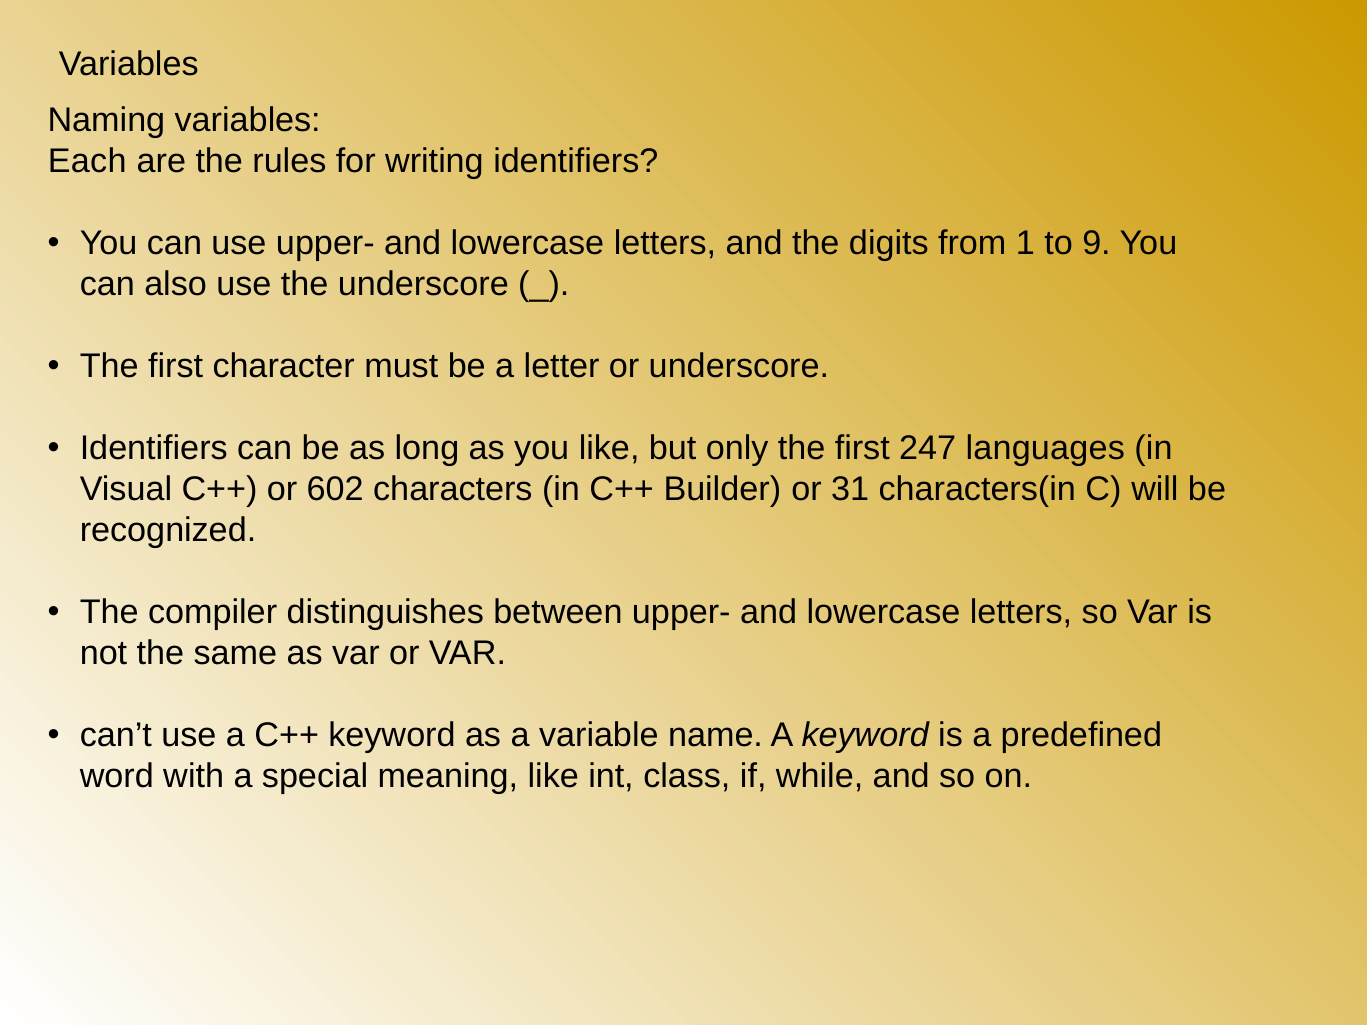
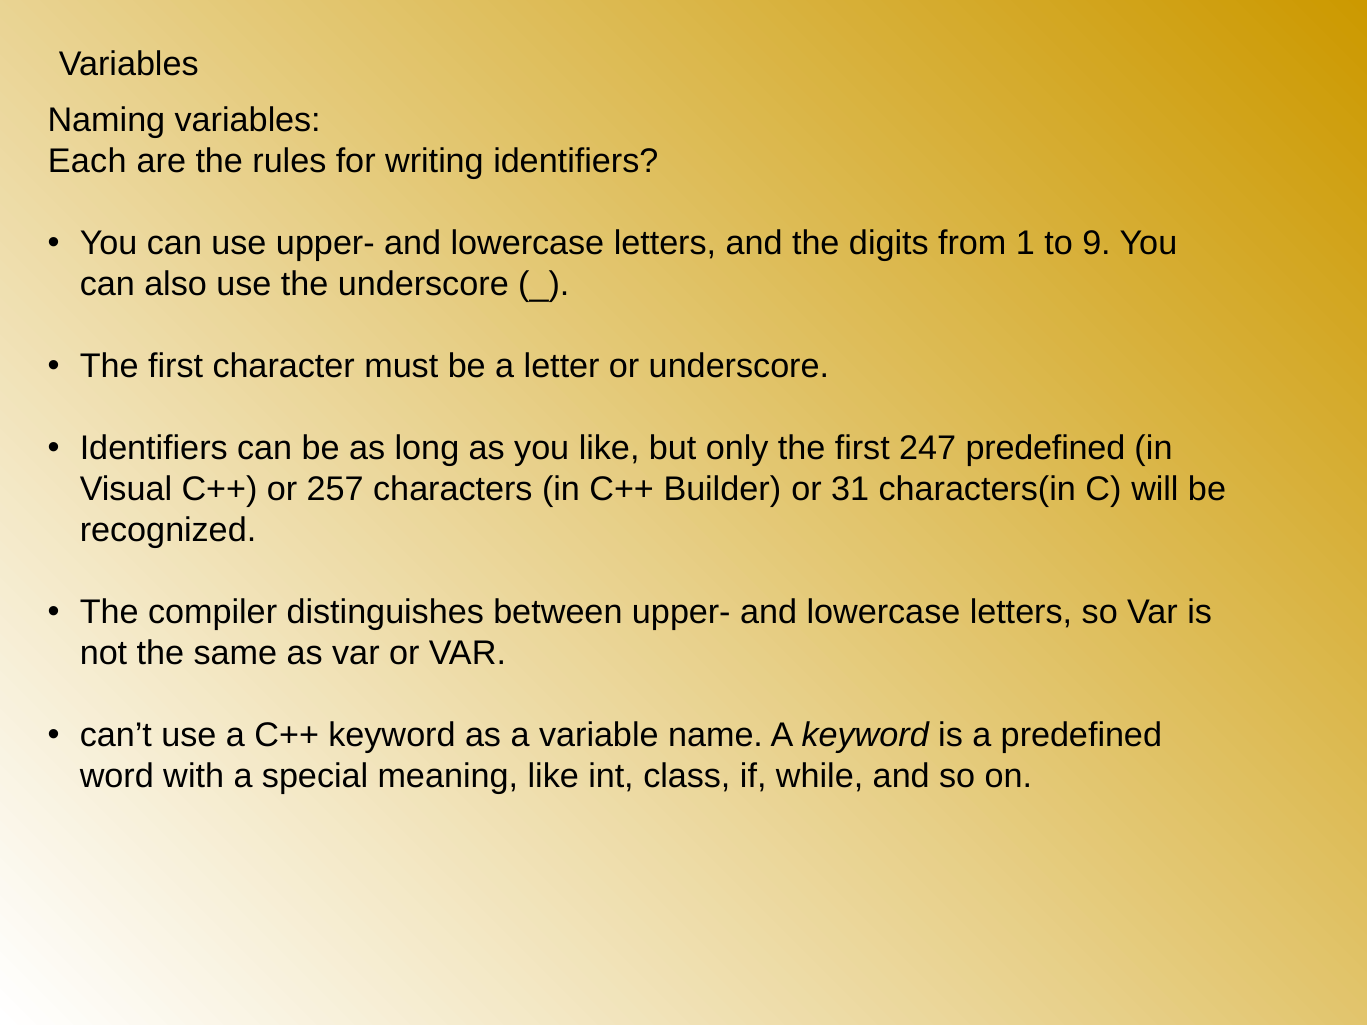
247 languages: languages -> predefined (1045, 449)
602: 602 -> 257 (335, 490)
